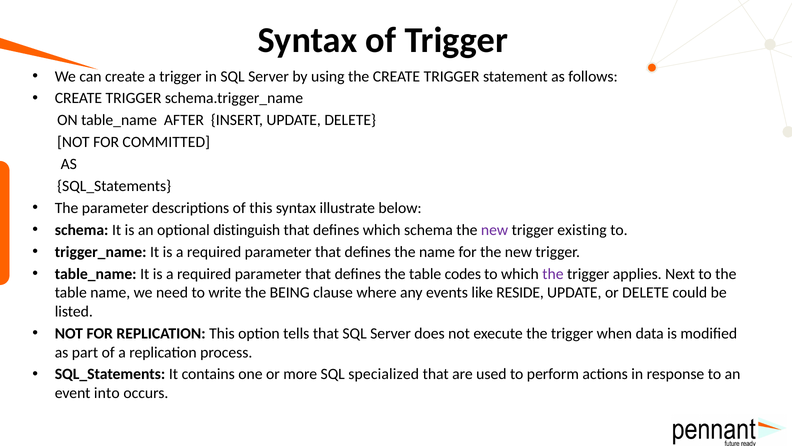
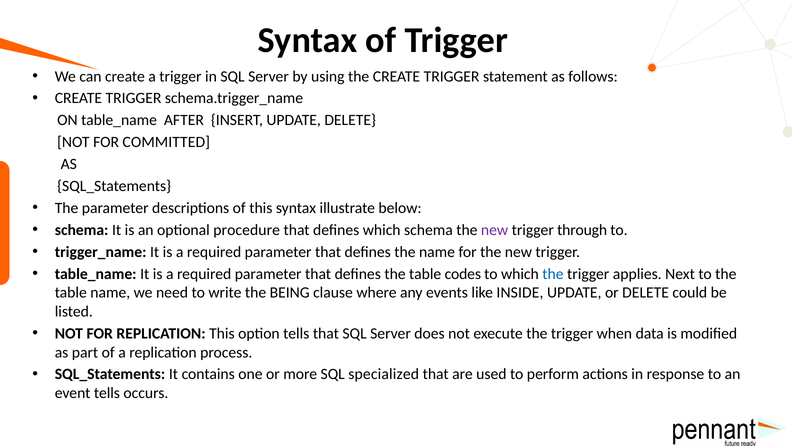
distinguish: distinguish -> procedure (247, 230)
existing: existing -> through (582, 230)
the colour: purple -> blue (553, 274)
RESIDE: RESIDE -> INSIDE (520, 292)
event into: into -> tells (107, 393)
